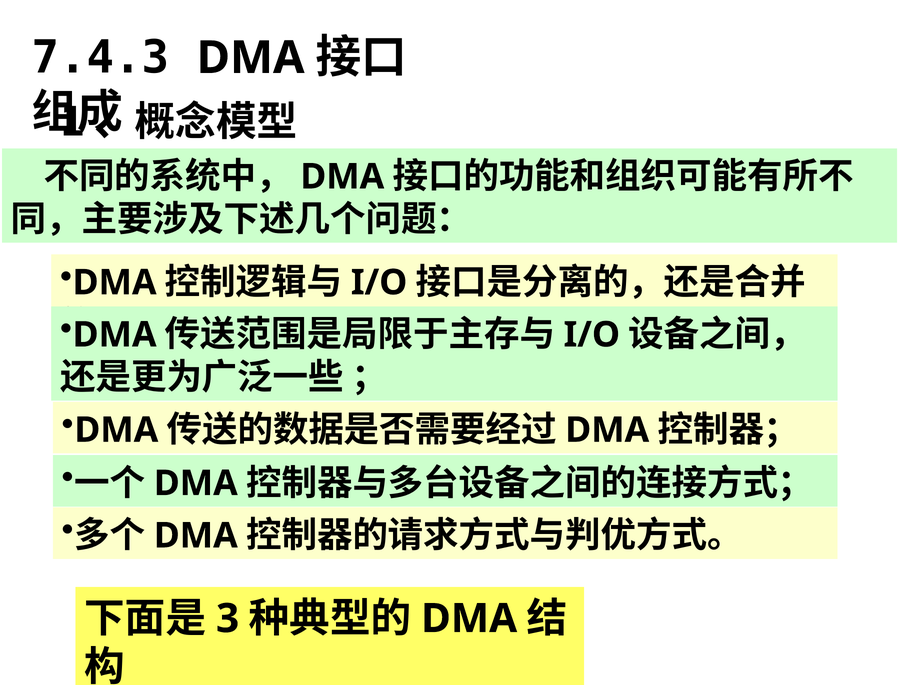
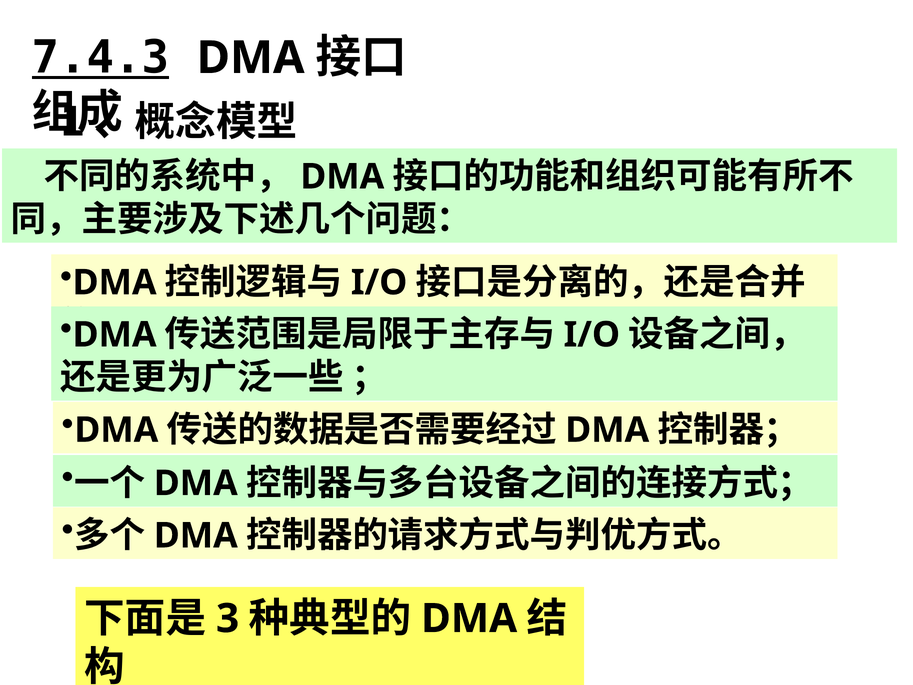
7.4.3 underline: none -> present (100, 58)
